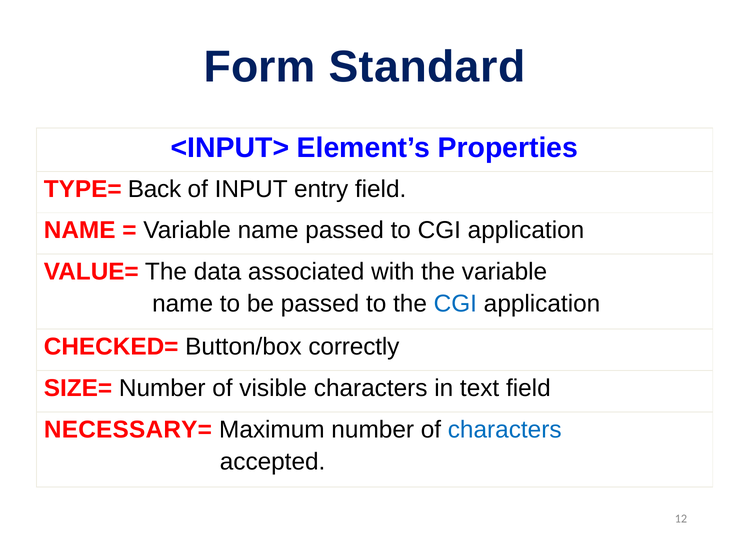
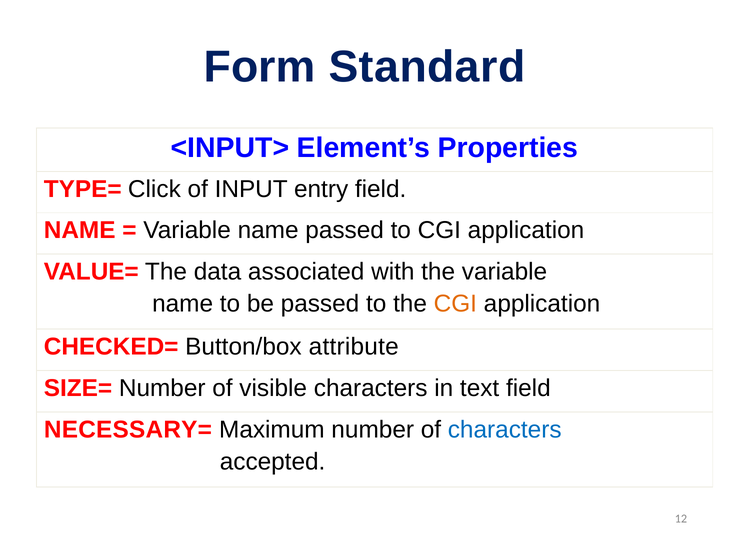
Back: Back -> Click (154, 189)
CGI colour: blue -> orange (455, 304)
correctly: correctly -> attribute (354, 347)
